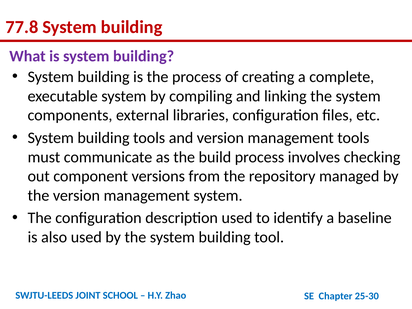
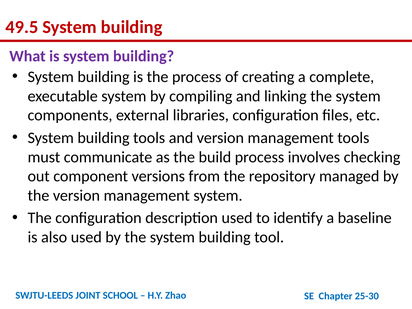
77.8: 77.8 -> 49.5 (22, 27)
